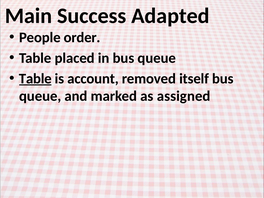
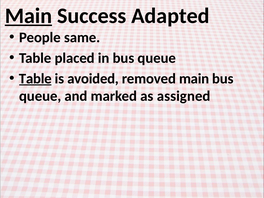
Main underline: none -> present (28, 16)
order: order -> same (82, 38)
account: account -> avoided (93, 79)
removed itself: itself -> main (194, 79)
